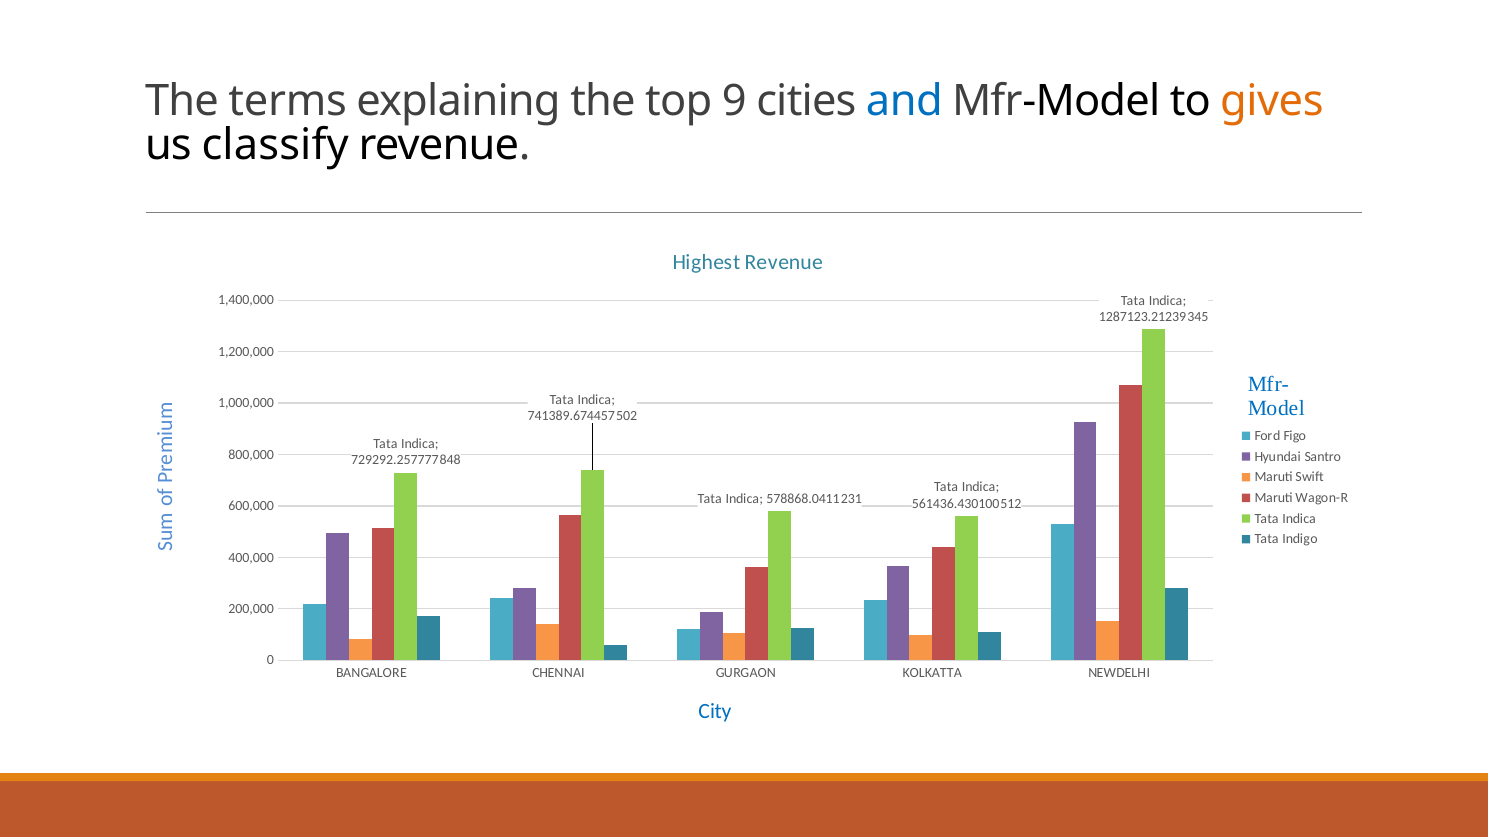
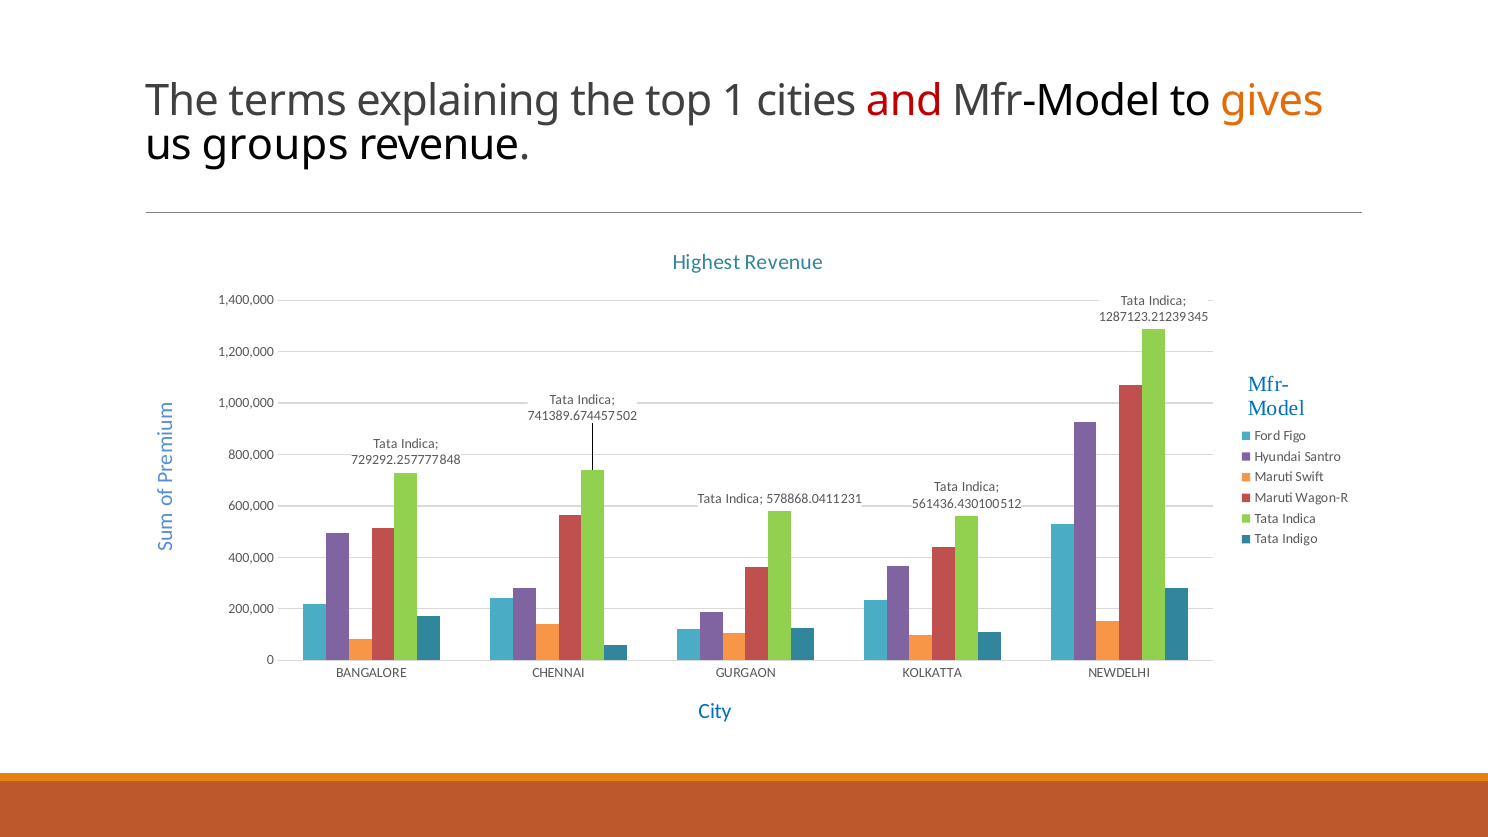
9: 9 -> 1 (734, 101)
and colour: blue -> red (904, 101)
classify: classify -> groups (275, 146)
